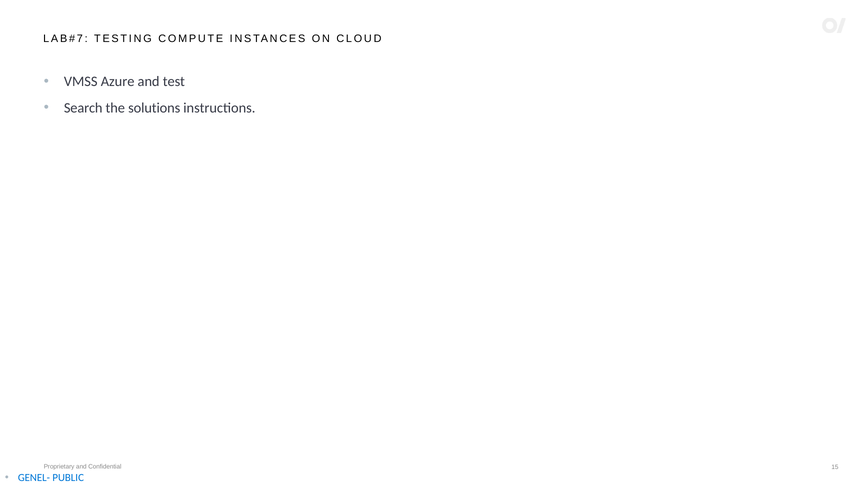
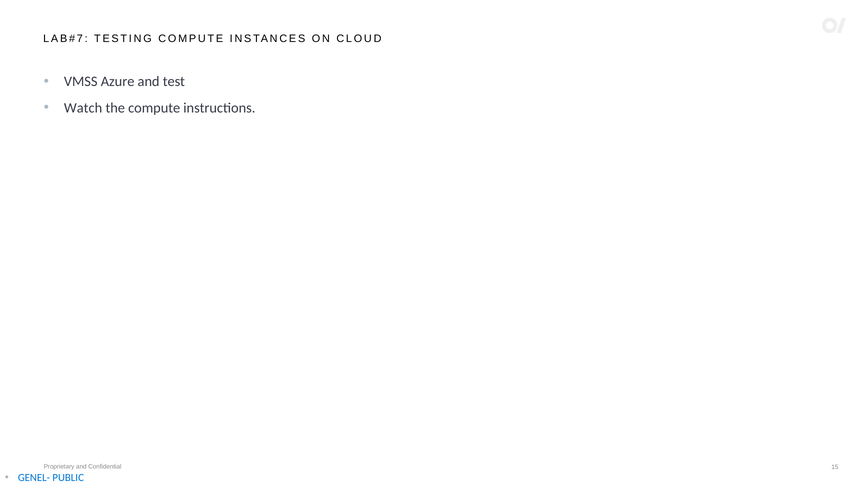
Search: Search -> Watch (83, 108)
the solutions: solutions -> compute (154, 108)
